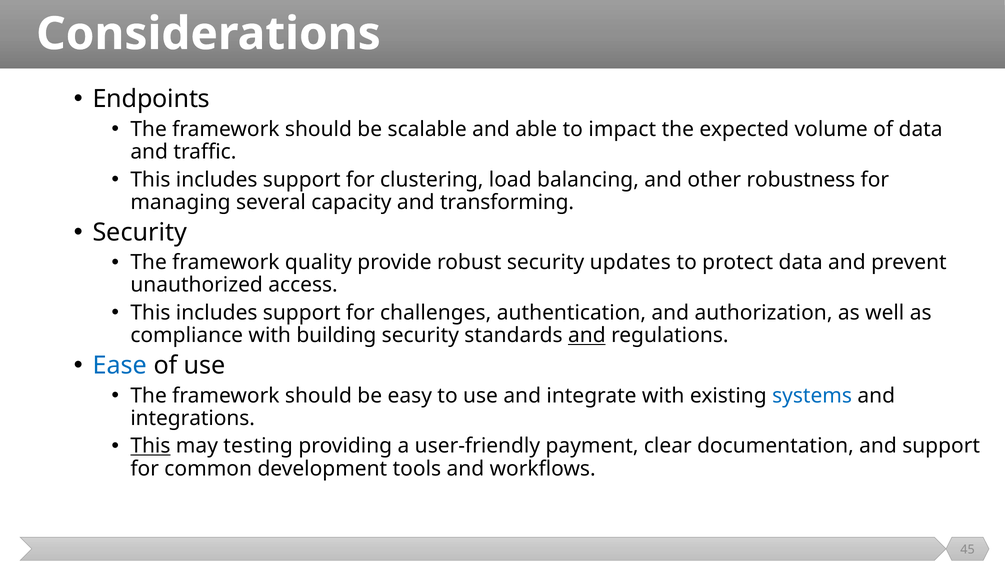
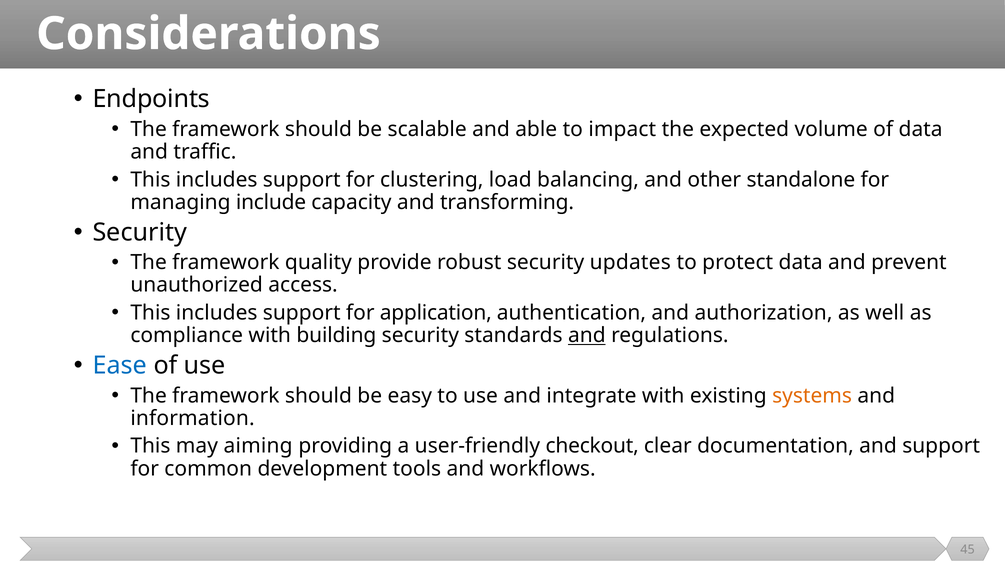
robustness: robustness -> standalone (801, 180)
several: several -> include (271, 202)
challenges: challenges -> application (436, 313)
systems colour: blue -> orange (812, 396)
integrations: integrations -> information (193, 418)
This underline: present -> none (150, 446)
testing: testing -> aiming (258, 446)
payment: payment -> checkout (592, 446)
